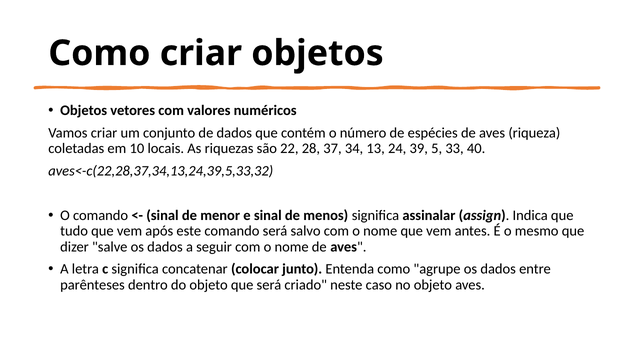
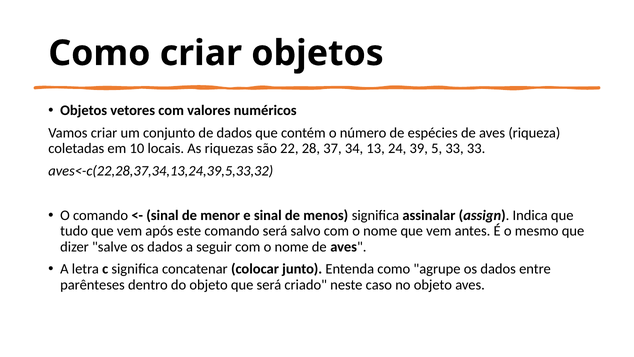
33 40: 40 -> 33 (476, 148)
